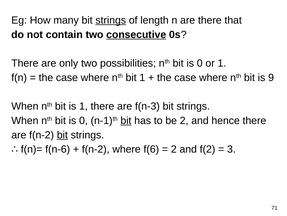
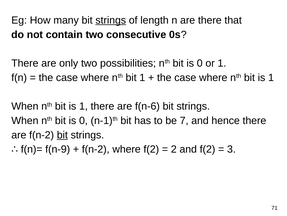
consecutive underline: present -> none (136, 34)
9: 9 -> 1 (271, 77)
f(n-3: f(n-3 -> f(n-6 (147, 106)
bit underline: present -> none (126, 120)
be 2: 2 -> 7 (184, 120)
f(n-6: f(n-6 -> f(n-9 (58, 149)
where f(6: f(6 -> f(2 (151, 149)
